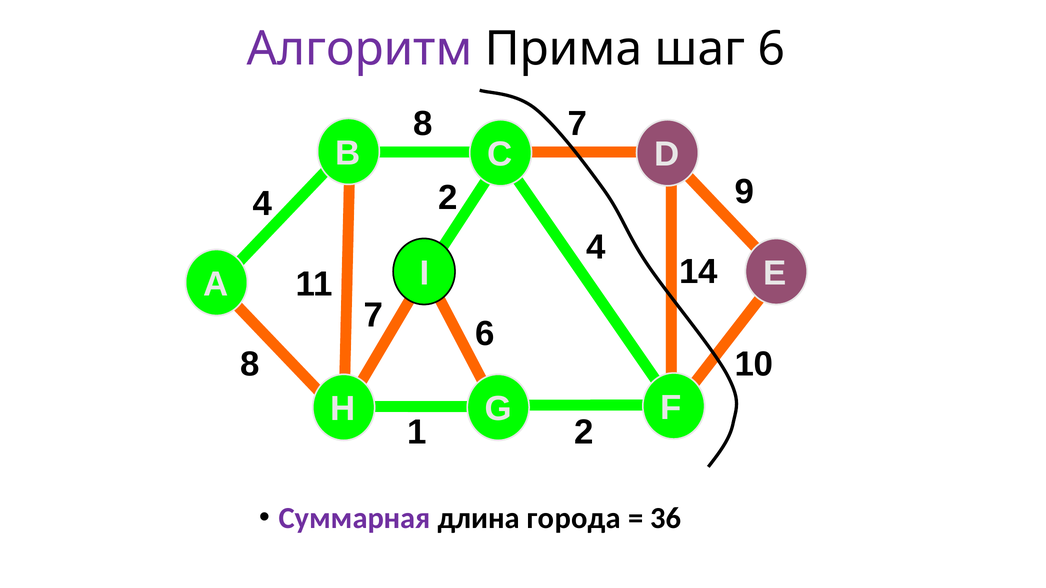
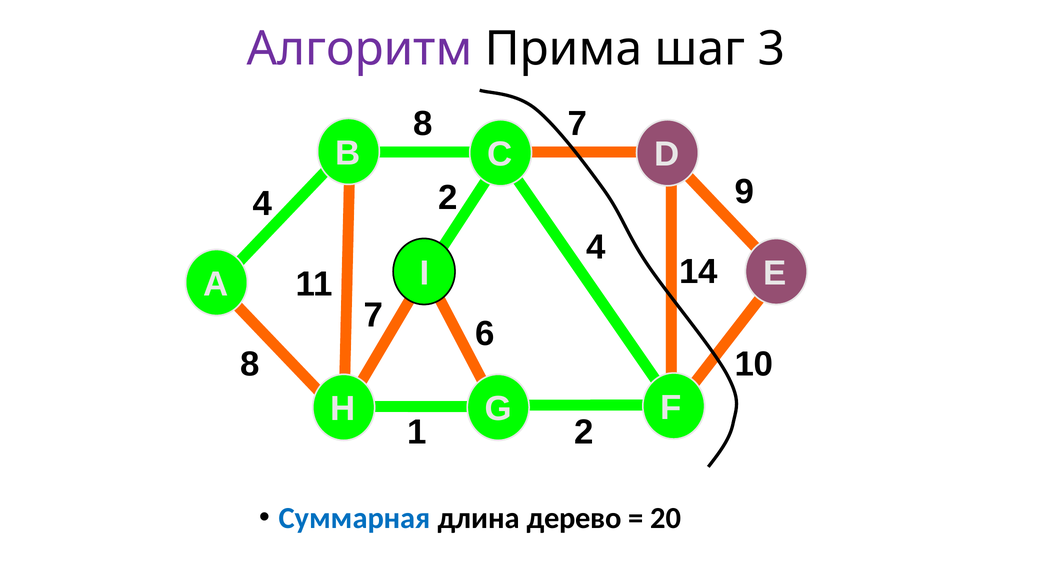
шаг 6: 6 -> 3 (771, 49)
Суммарная colour: purple -> blue (355, 518)
города: города -> дерево (574, 518)
36: 36 -> 20 (666, 518)
